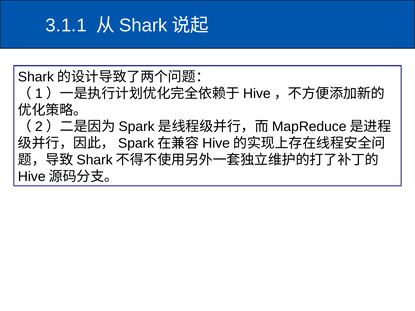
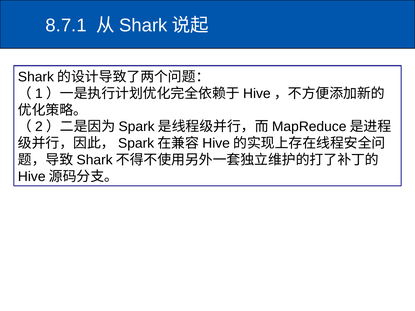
3.1.1: 3.1.1 -> 8.7.1 (66, 25)
